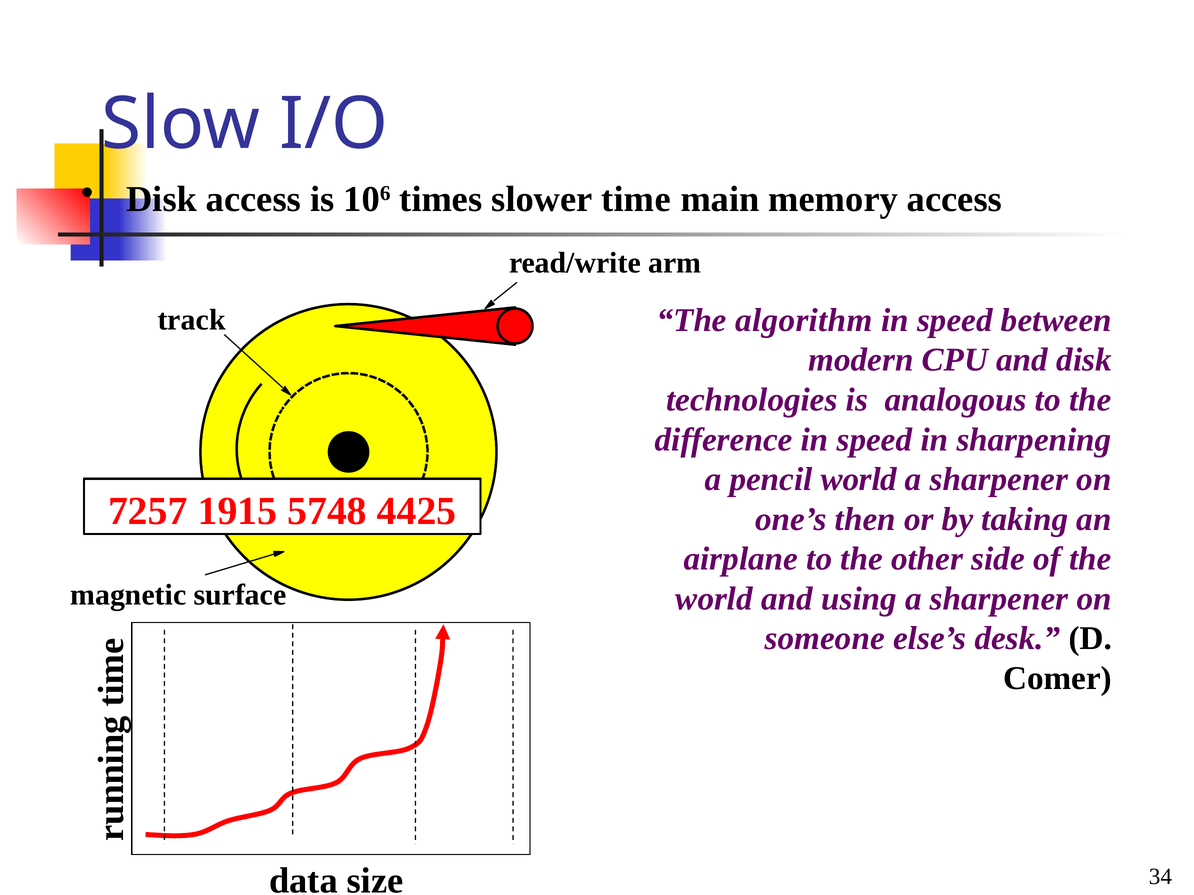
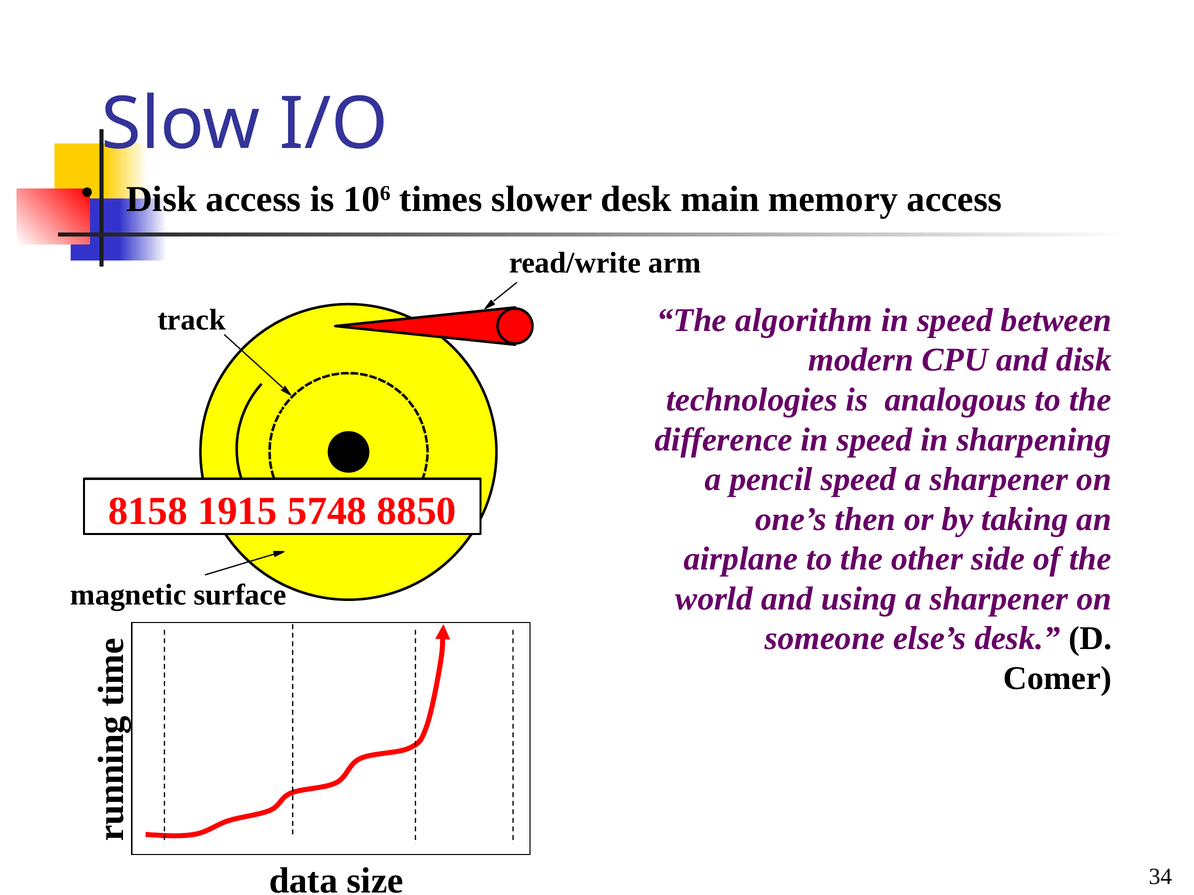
slower time: time -> desk (636, 199)
pencil world: world -> speed (859, 480)
7257: 7257 -> 8158 (148, 512)
4425: 4425 -> 8850 (417, 512)
